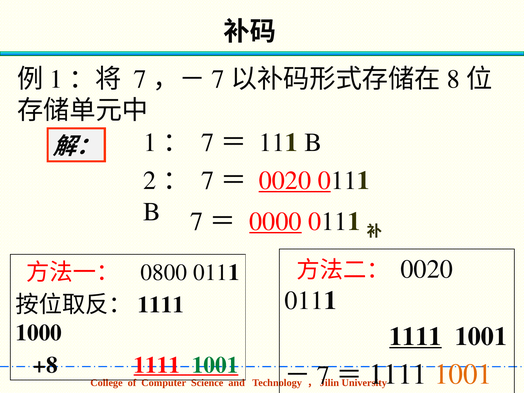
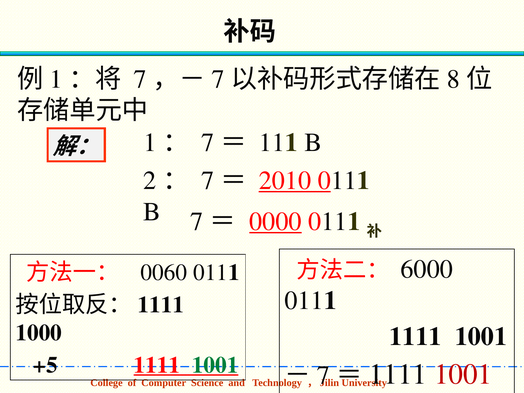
7＝ 0020: 0020 -> 2010 (285, 180)
0020: 0020 -> 6000 (427, 269)
0800: 0800 -> 0060 (164, 272)
1111 underline: present -> none (415, 336)
+8: +8 -> +5 (45, 365)
1001 colour: orange -> red (463, 374)
